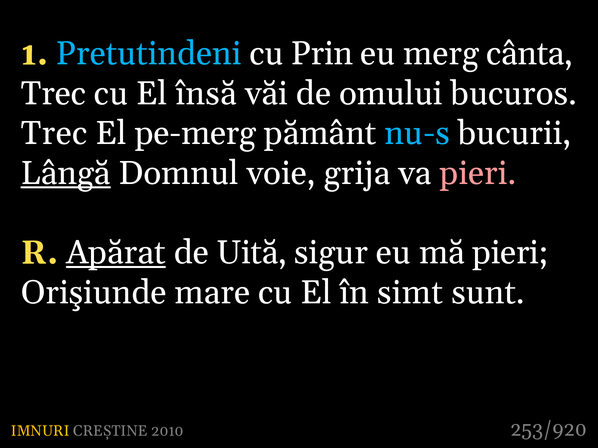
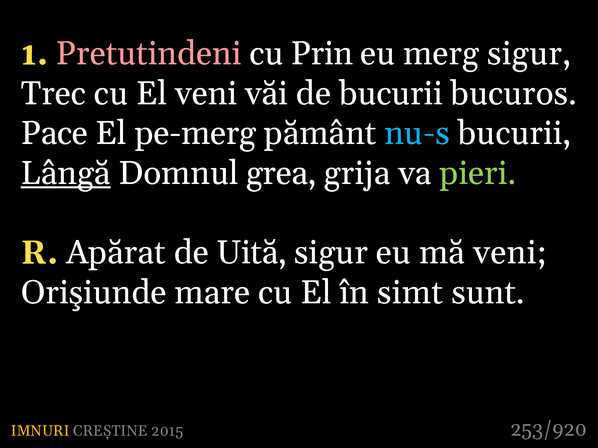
Pretutindeni colour: light blue -> pink (149, 54)
merg cânta: cânta -> sigur (529, 54)
El însă: însă -> veni (206, 94)
de omului: omului -> bucurii (391, 94)
Trec: Trec -> Pace (54, 133)
voie: voie -> grea (281, 173)
pieri colour: pink -> light green (478, 173)
Apărat underline: present -> none (116, 253)
mă pieri: pieri -> veni (510, 253)
2010: 2010 -> 2015 (167, 432)
